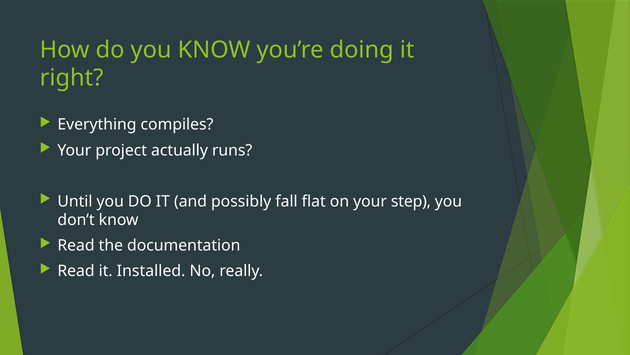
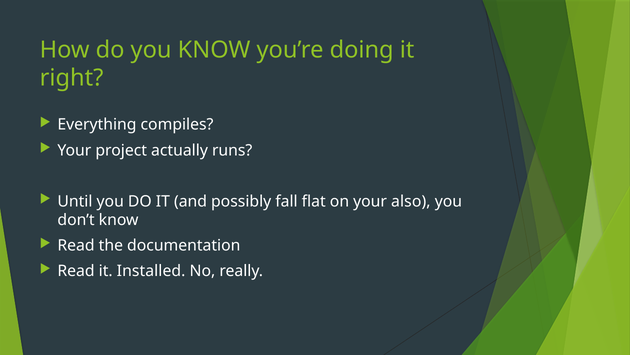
step: step -> also (411, 201)
